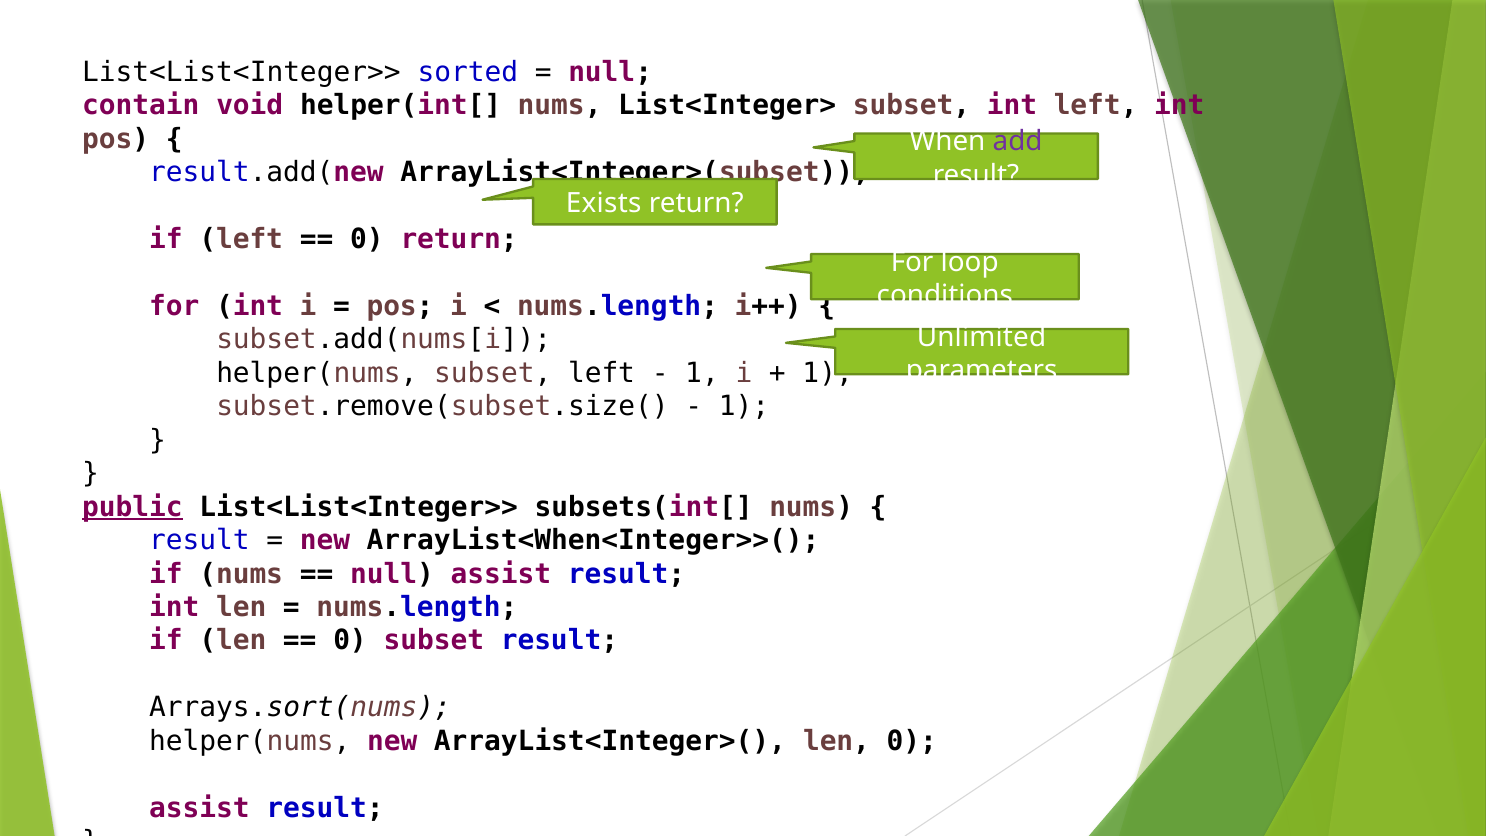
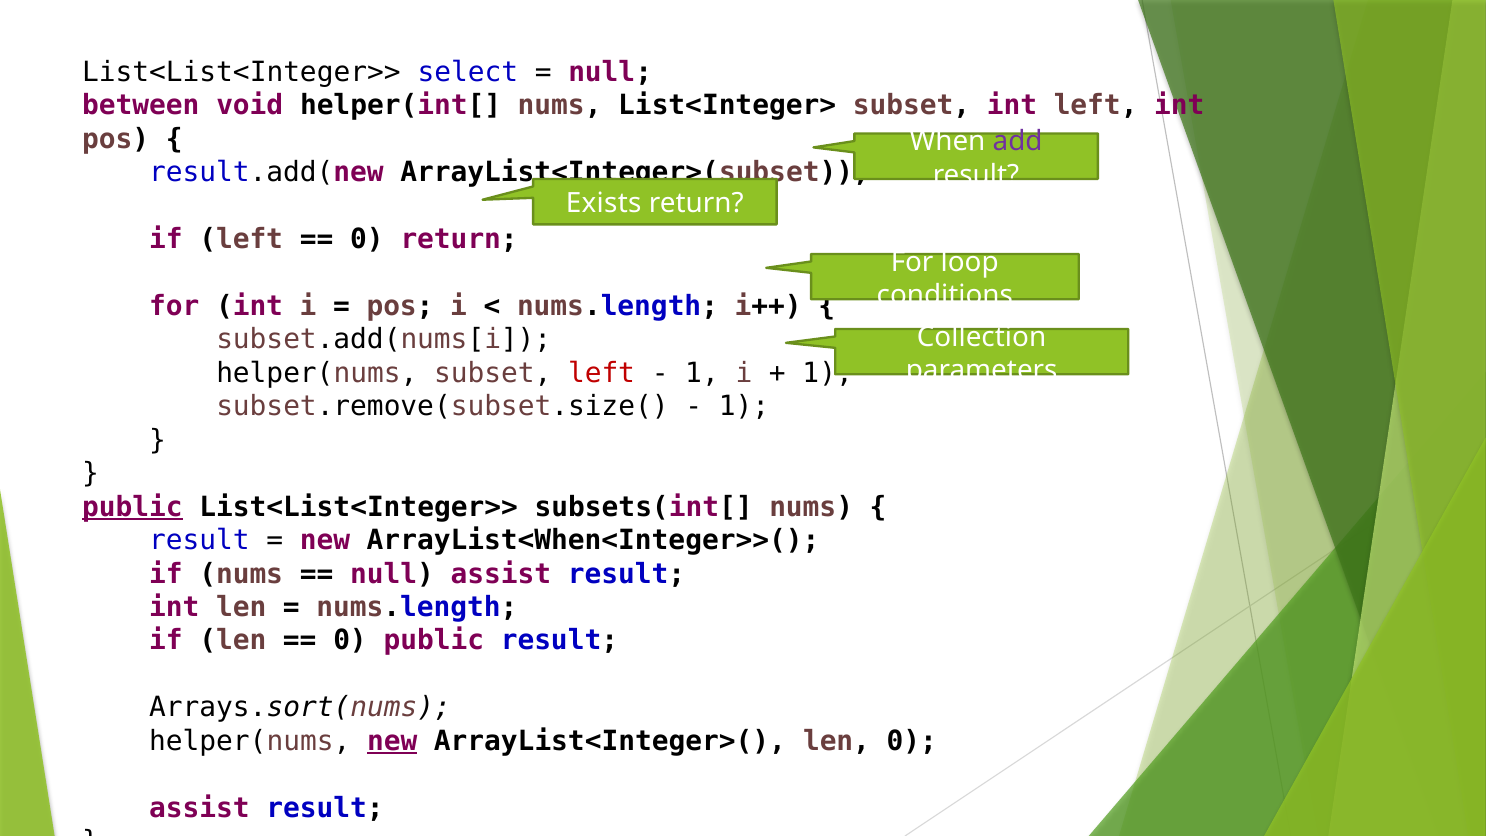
sorted: sorted -> select (468, 72)
contain: contain -> between (141, 106)
Unlimited: Unlimited -> Collection (982, 337)
left colour: black -> red (602, 373)
0 subset: subset -> public (434, 641)
new underline: none -> present (392, 741)
